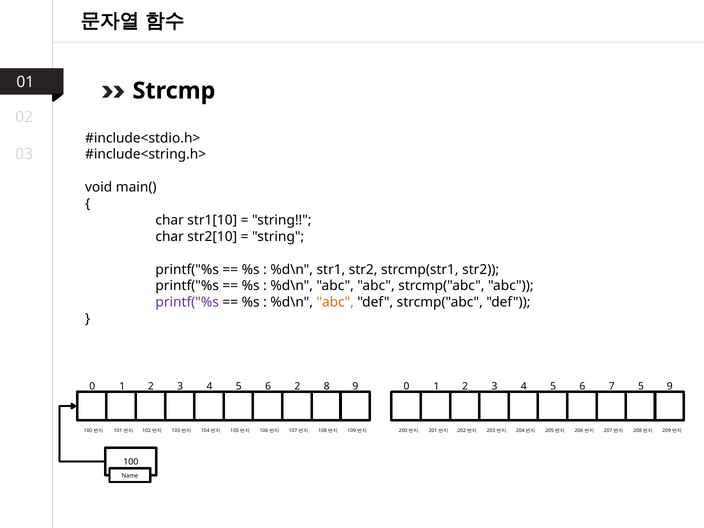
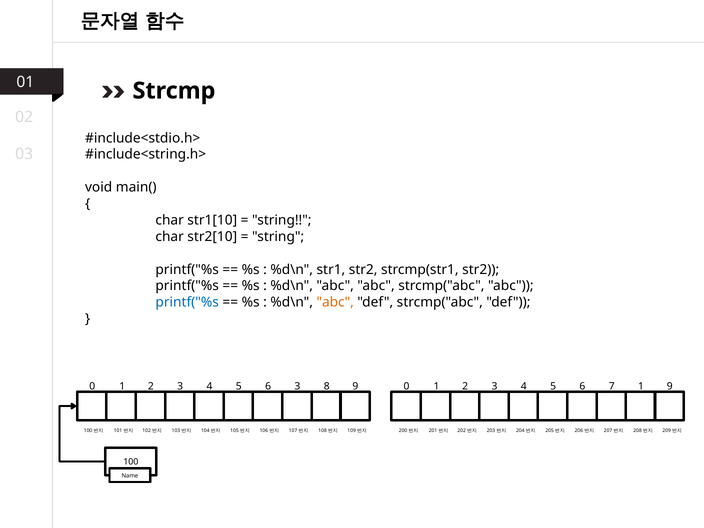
printf("%s colour: purple -> blue (187, 302)
6 2: 2 -> 3 (297, 386)
7 5: 5 -> 1 (641, 386)
